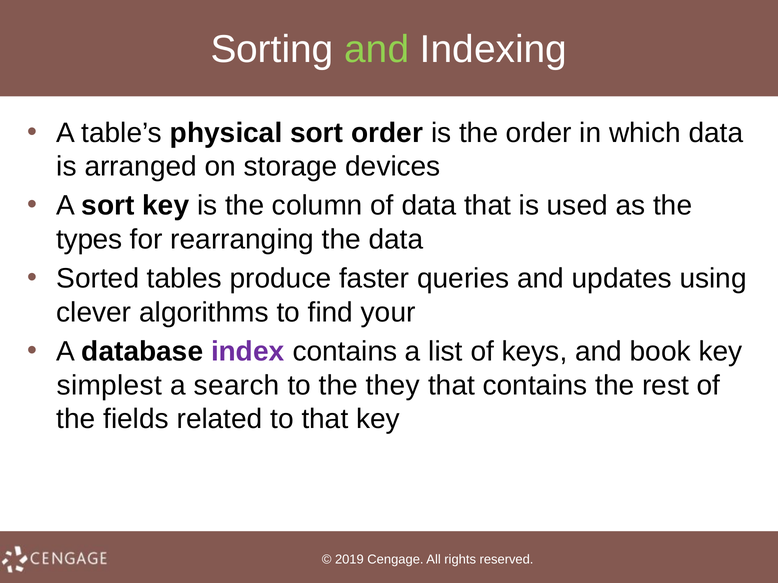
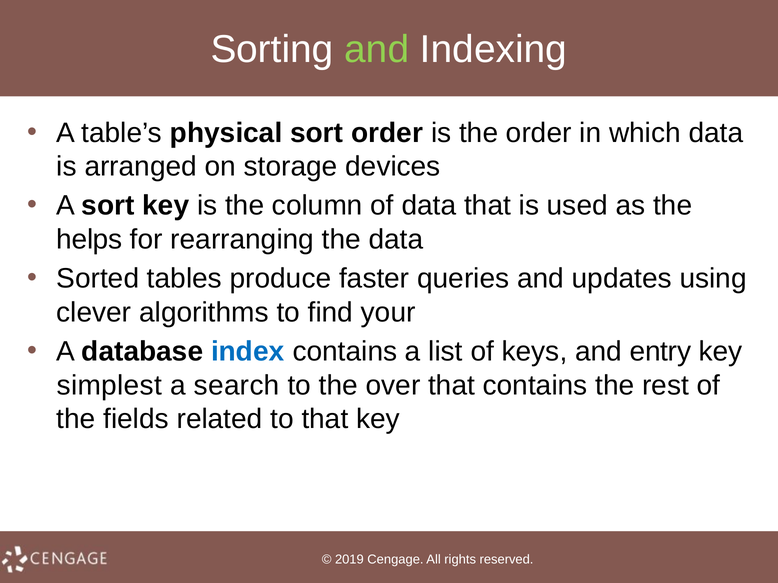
types: types -> helps (89, 240)
index colour: purple -> blue (248, 352)
book: book -> entry (660, 352)
they: they -> over (393, 386)
